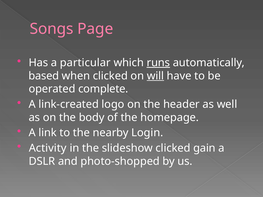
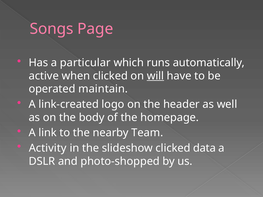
runs underline: present -> none (158, 63)
based: based -> active (44, 76)
complete: complete -> maintain (103, 89)
Login: Login -> Team (147, 133)
gain: gain -> data (204, 148)
